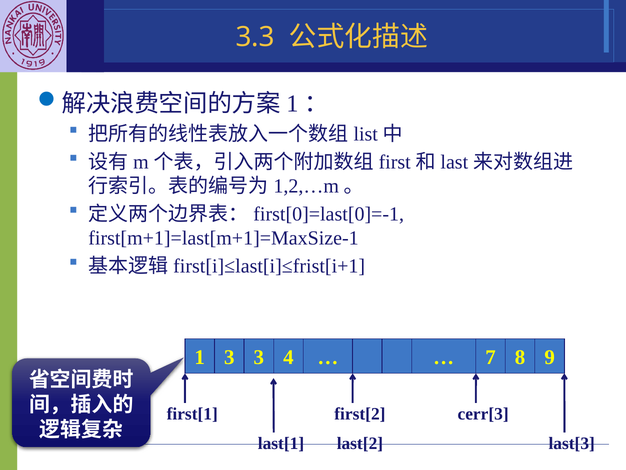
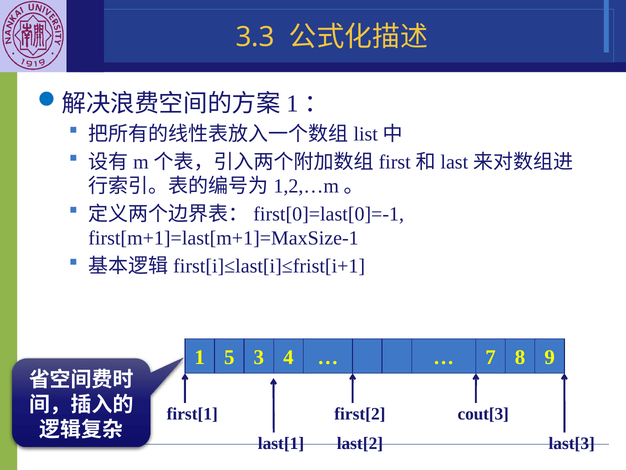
1 3: 3 -> 5 (229, 357)
cerr[3: cerr[3 -> cout[3 (483, 413)
